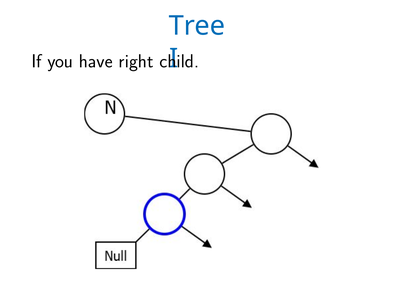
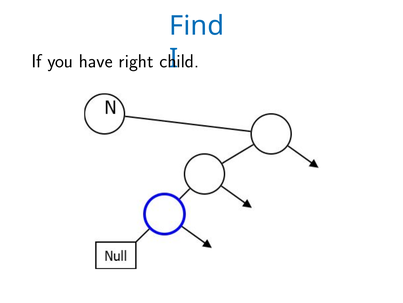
Tree: Tree -> Find (197, 26)
